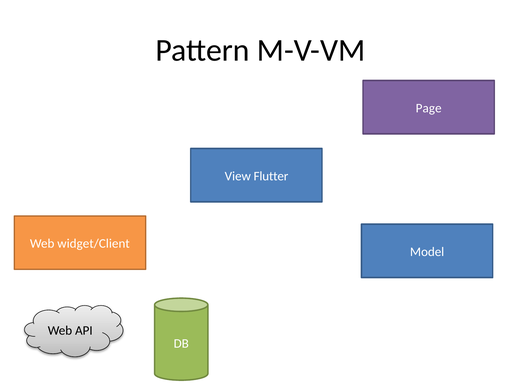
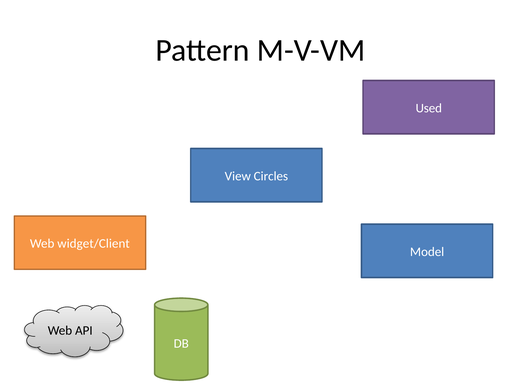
Page: Page -> Used (429, 108)
Flutter: Flutter -> Circles (271, 176)
